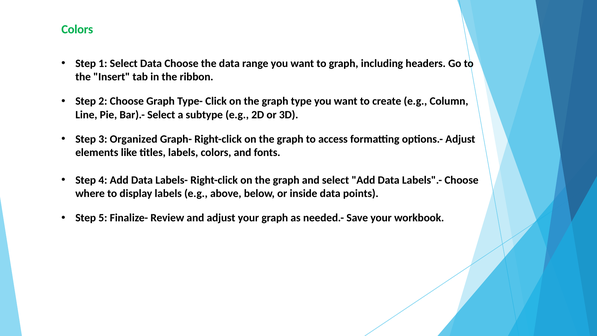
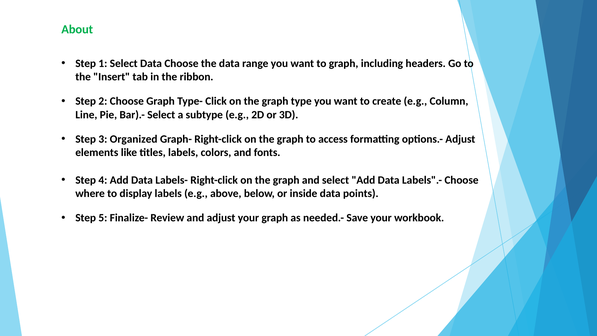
Colors: Colors -> About (77, 29)
